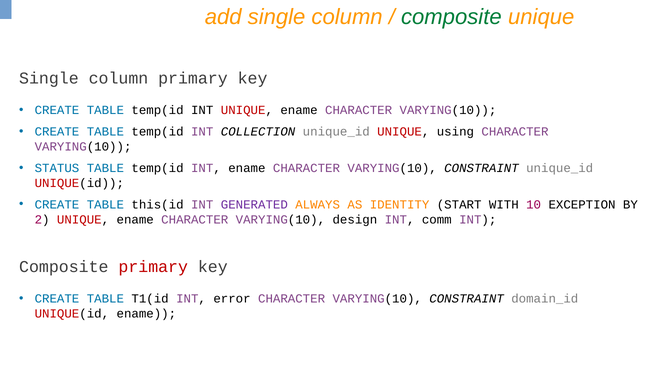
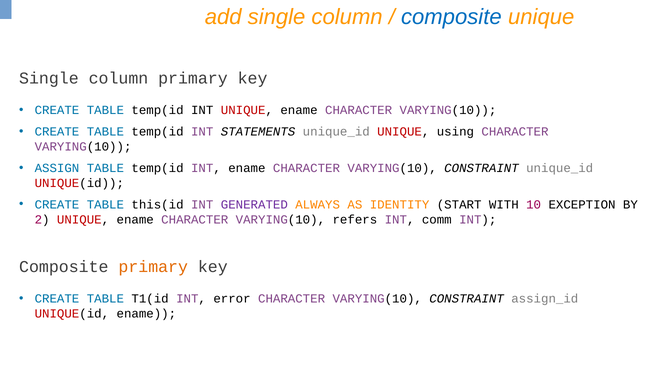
composite colour: green -> blue (451, 17)
COLLECTION: COLLECTION -> STATEMENTS (258, 132)
STATUS: STATUS -> ASSIGN (57, 168)
design: design -> refers (355, 220)
primary colour: red -> orange (153, 267)
domain_id: domain_id -> assign_id (545, 299)
